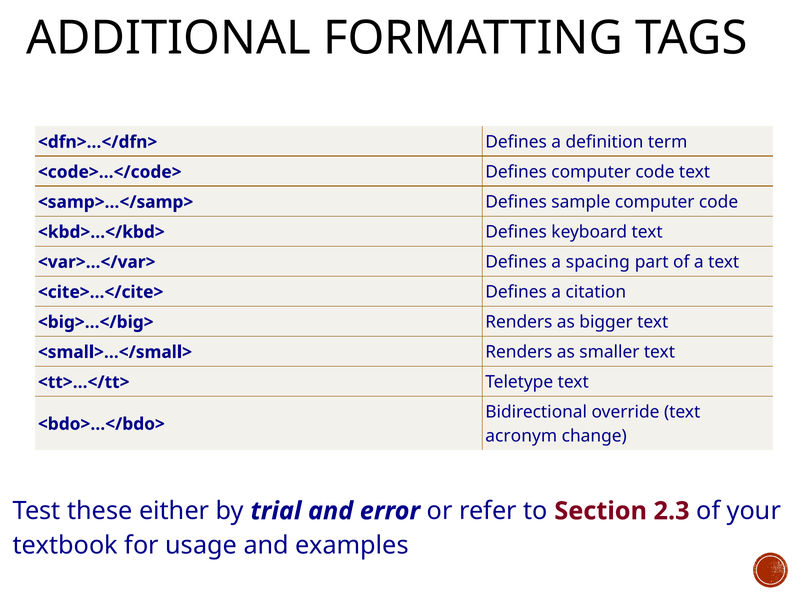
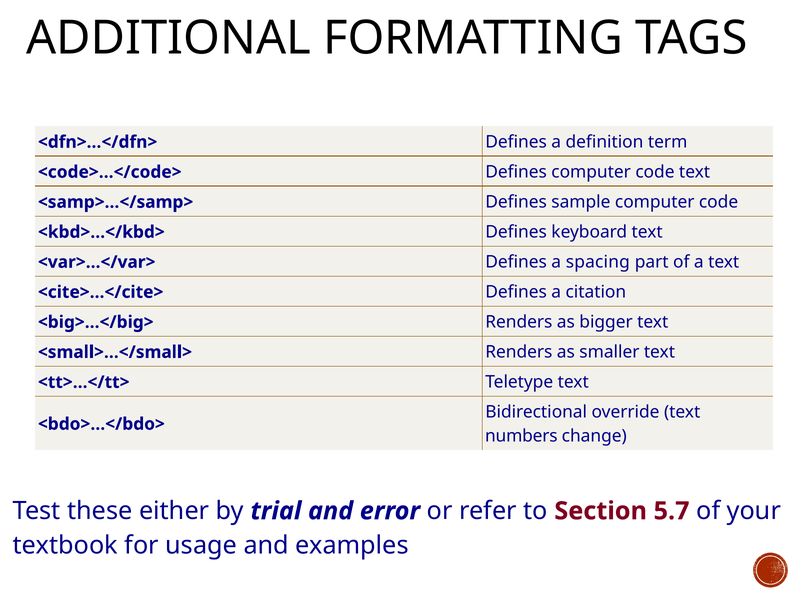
acronym: acronym -> numbers (521, 436)
2.3: 2.3 -> 5.7 (672, 511)
